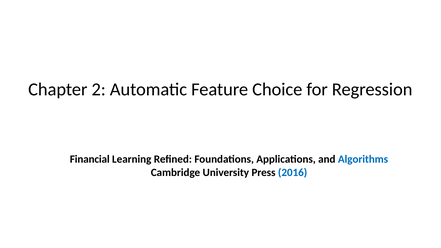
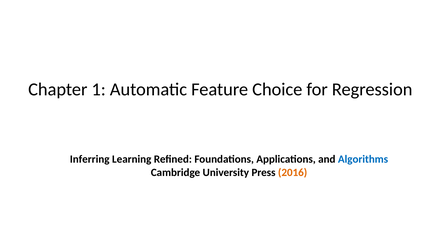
2: 2 -> 1 (99, 89)
Financial: Financial -> Inferring (90, 159)
2016 colour: blue -> orange (293, 172)
